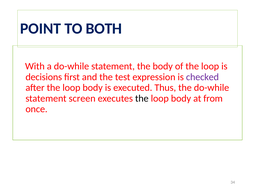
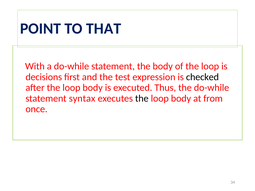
BOTH: BOTH -> THAT (104, 29)
checked colour: purple -> black (202, 77)
screen: screen -> syntax (82, 99)
